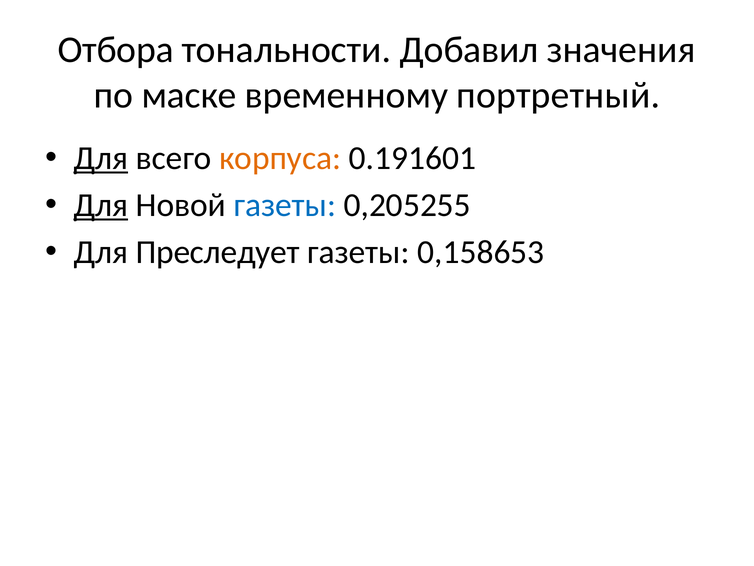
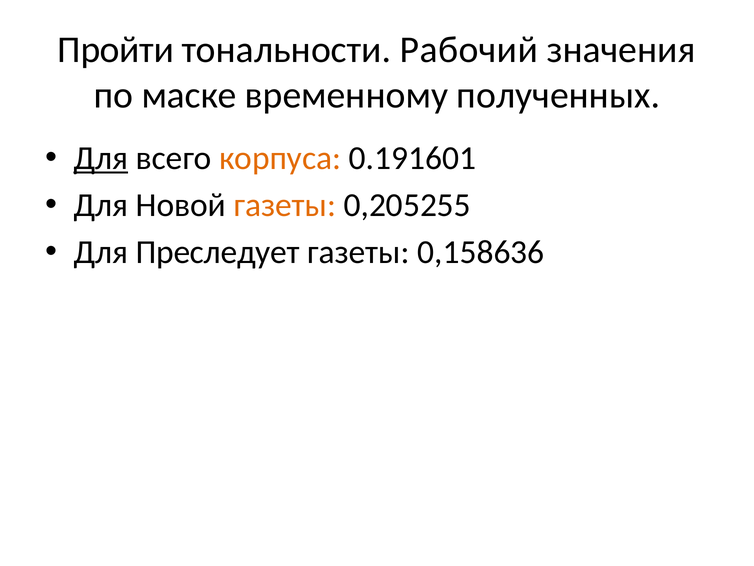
Отбора: Отбора -> Пройти (116, 50)
Добавил: Добавил -> Рабочий (469, 50)
портретный: портретный -> полученных (558, 95)
Для underline: present -> none (101, 205)
газеты colour: blue -> orange (285, 205)
0,158653: 0,158653 -> 0,158636 (481, 252)
